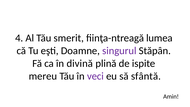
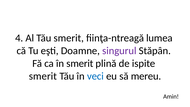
în divină: divină -> smerit (80, 63)
mereu: mereu -> smerit (43, 76)
veci colour: purple -> blue (95, 76)
sfântă: sfântă -> mereu (146, 76)
